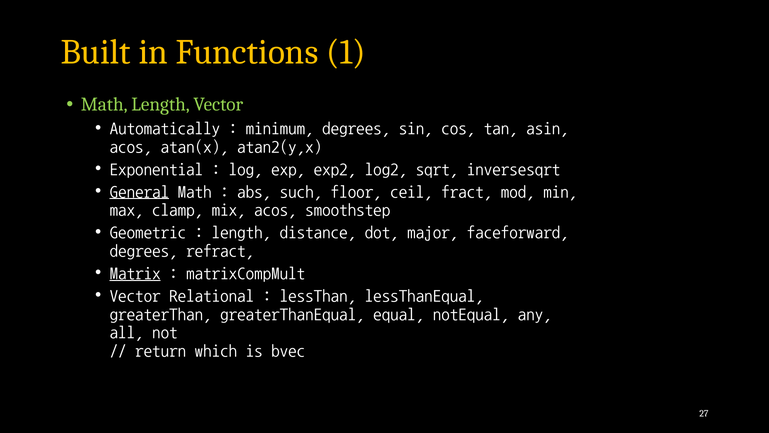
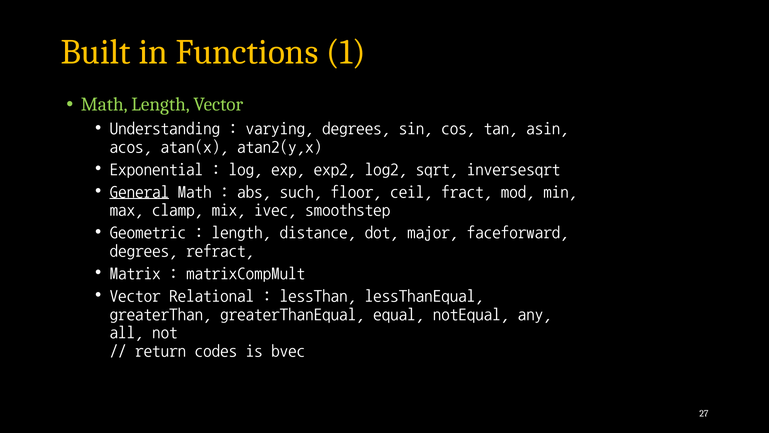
Automatically: Automatically -> Understanding (165, 128)
minimum: minimum -> varying (280, 128)
mix acos: acos -> ivec (275, 210)
Matrix underline: present -> none (135, 273)
which: which -> codes (216, 350)
